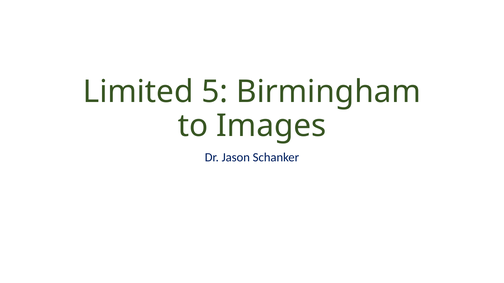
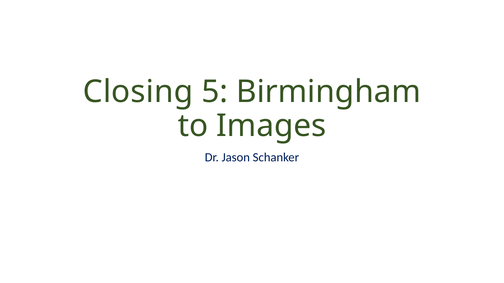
Limited: Limited -> Closing (138, 92)
